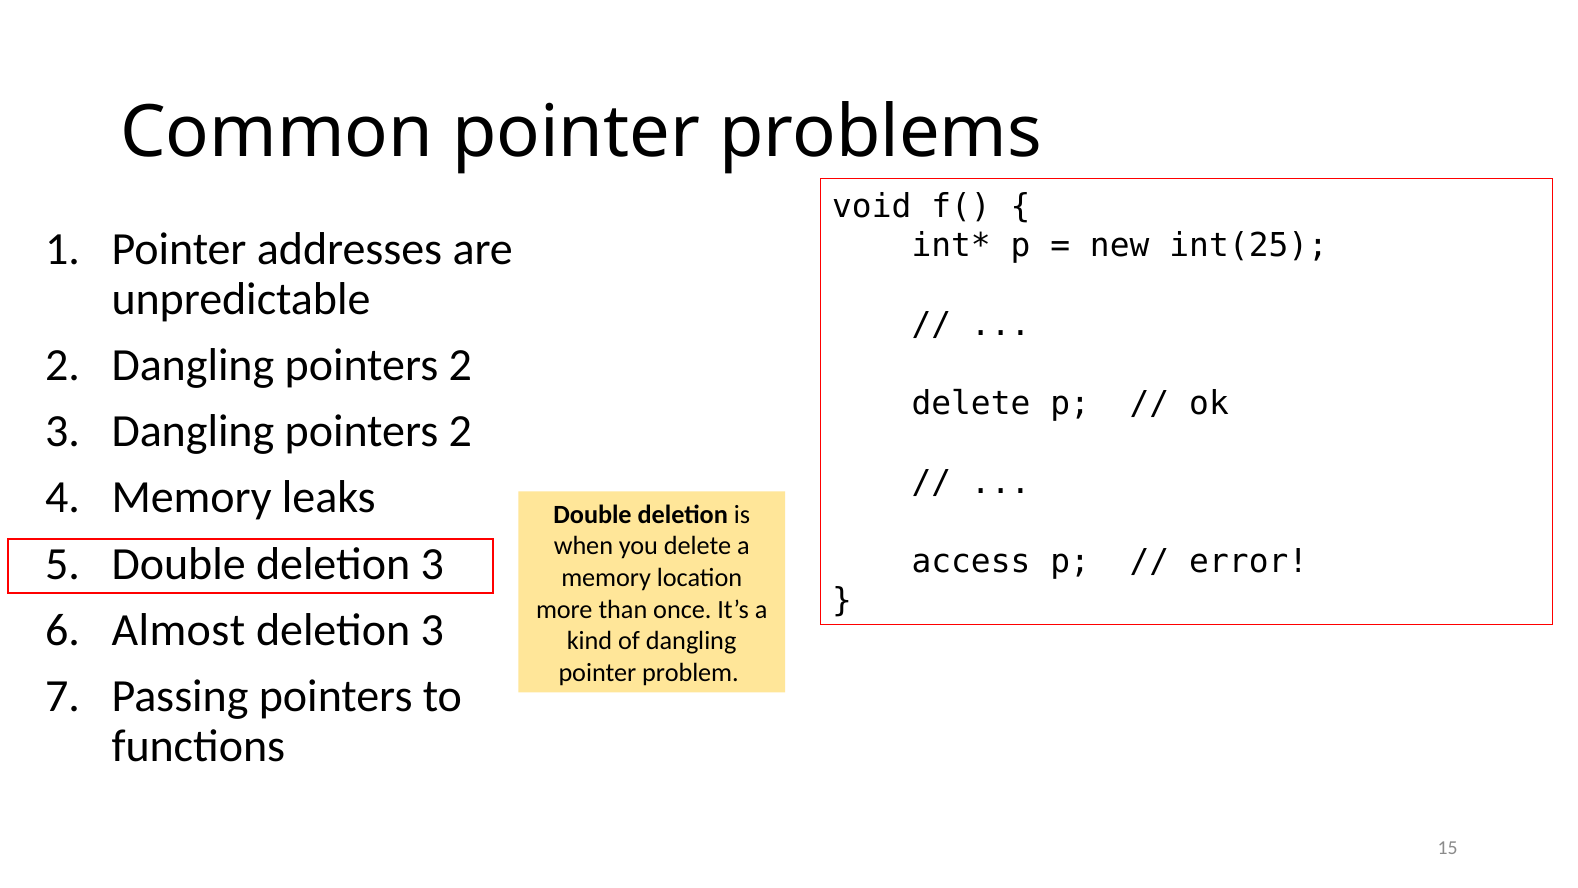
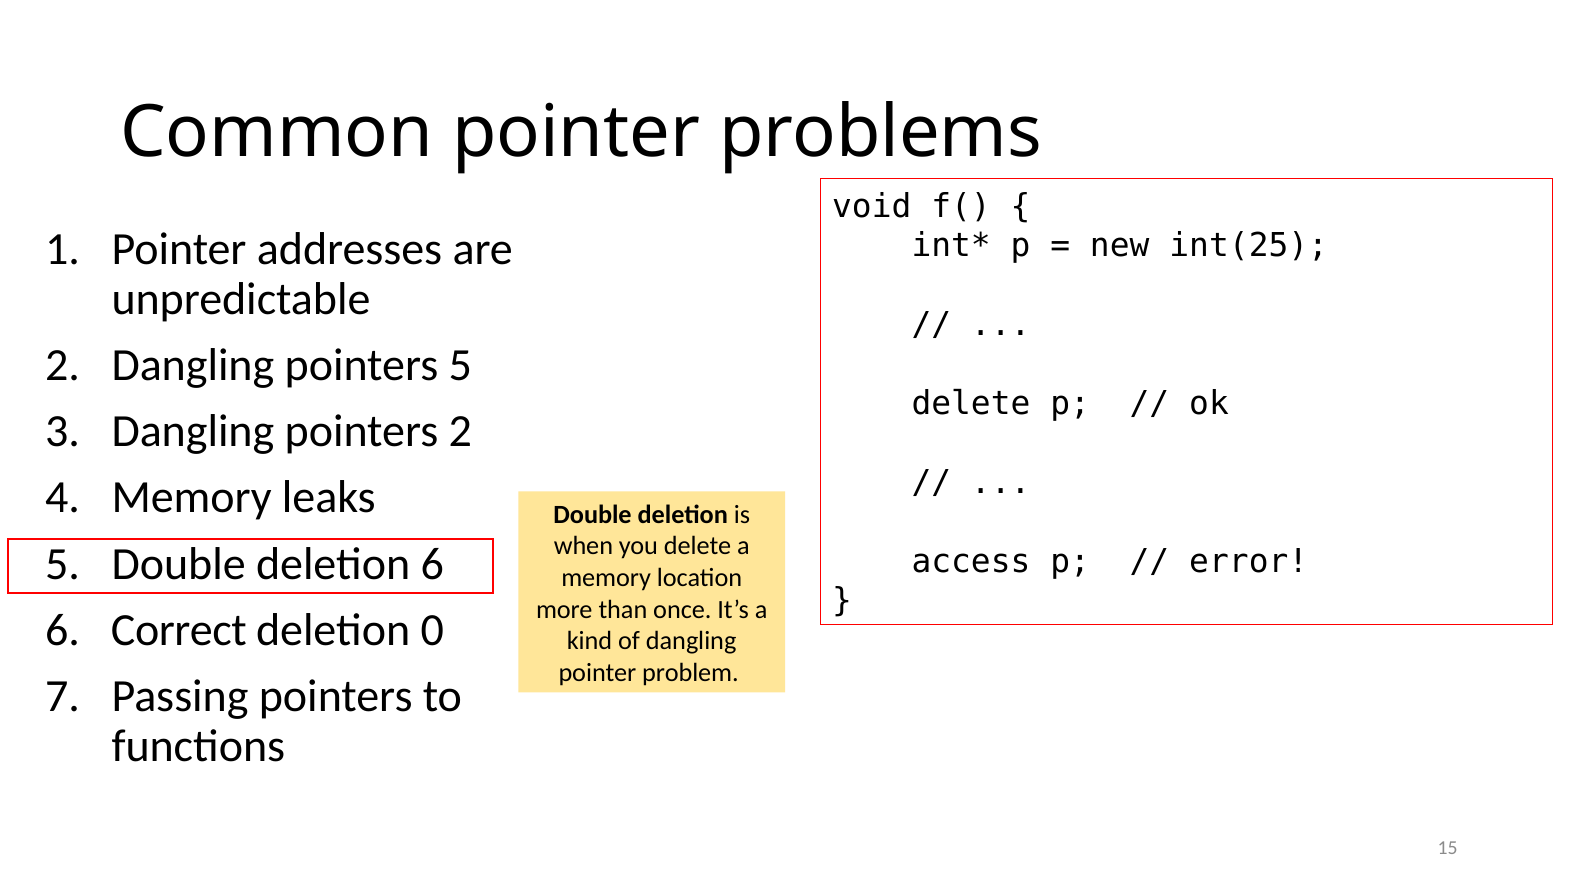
2 Dangling pointers 2: 2 -> 5 (460, 365)
Double deletion 3: 3 -> 6 (432, 564)
Almost: Almost -> Correct (179, 630)
3: 3 -> 0 (432, 630)
